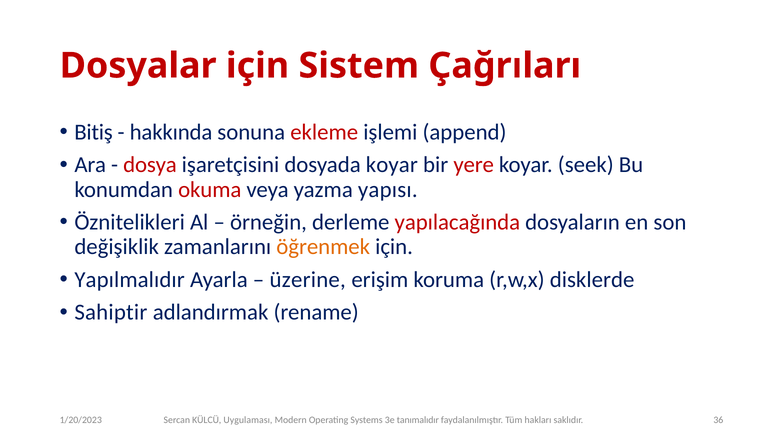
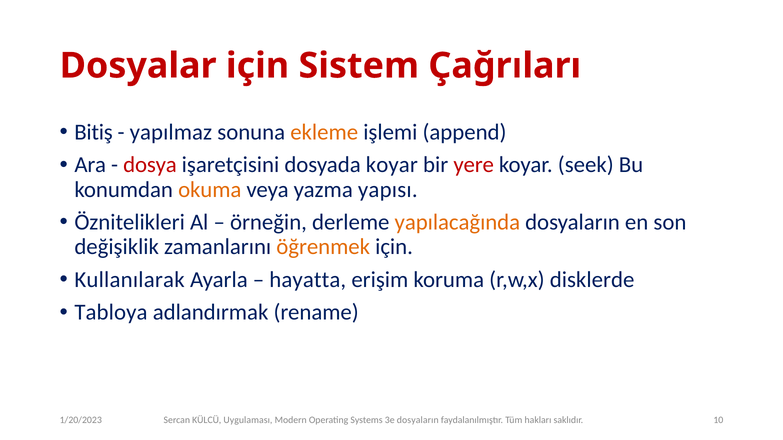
hakkında: hakkında -> yapılmaz (171, 132)
ekleme colour: red -> orange (324, 132)
okuma colour: red -> orange (210, 190)
yapılacağında colour: red -> orange (457, 223)
Yapılmalıdır: Yapılmalıdır -> Kullanılarak (130, 280)
üzerine: üzerine -> hayatta (308, 280)
Sahiptir: Sahiptir -> Tabloya (111, 313)
3e tanımalıdır: tanımalıdır -> dosyaların (418, 421)
36: 36 -> 10 (718, 421)
